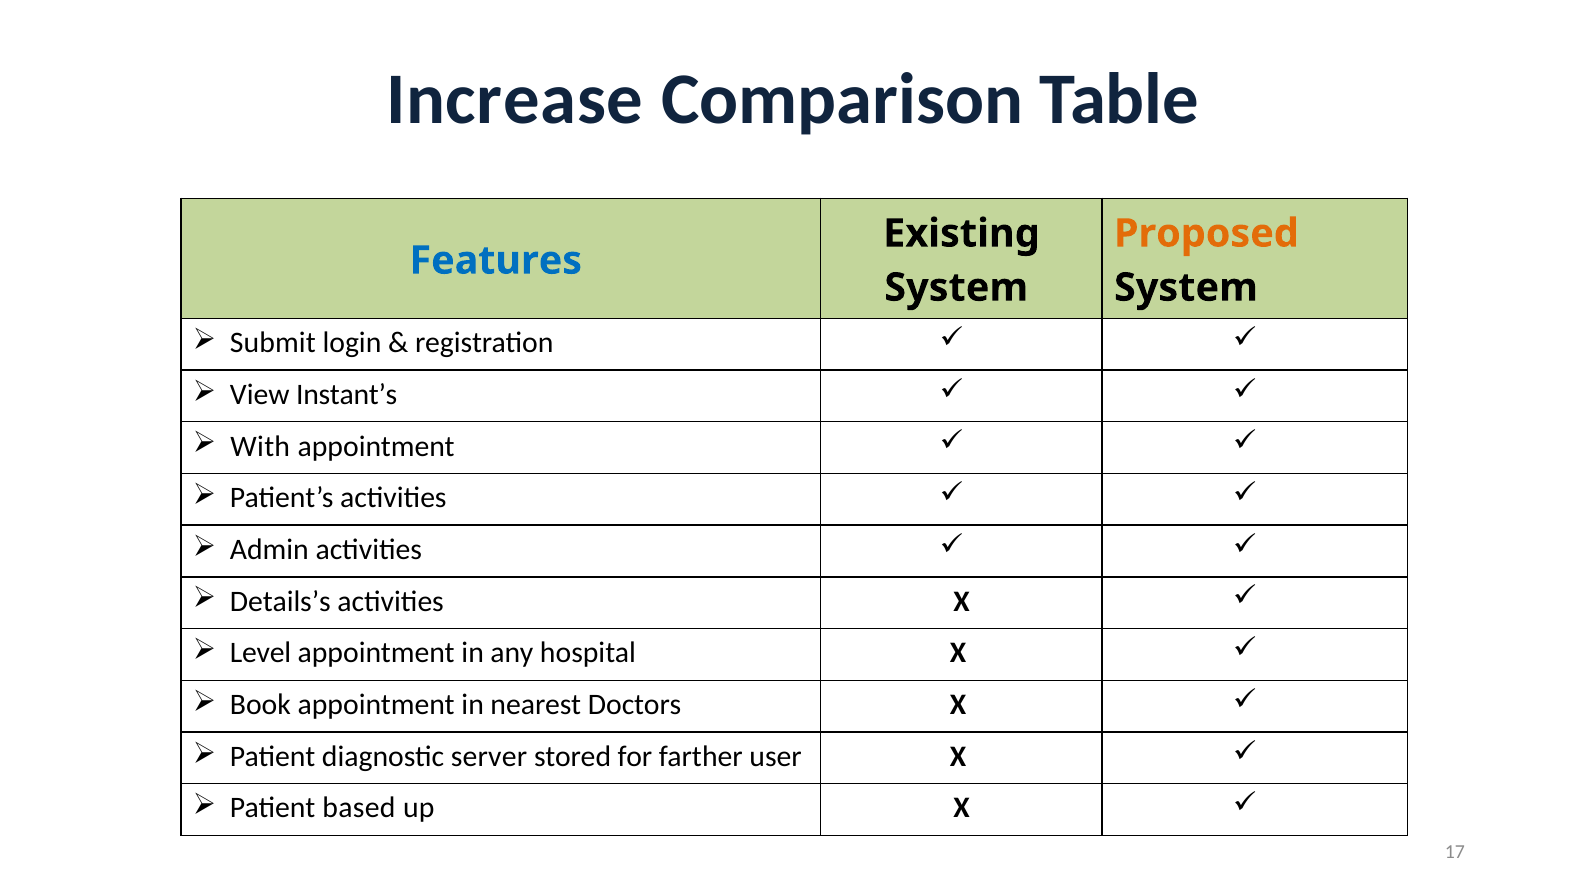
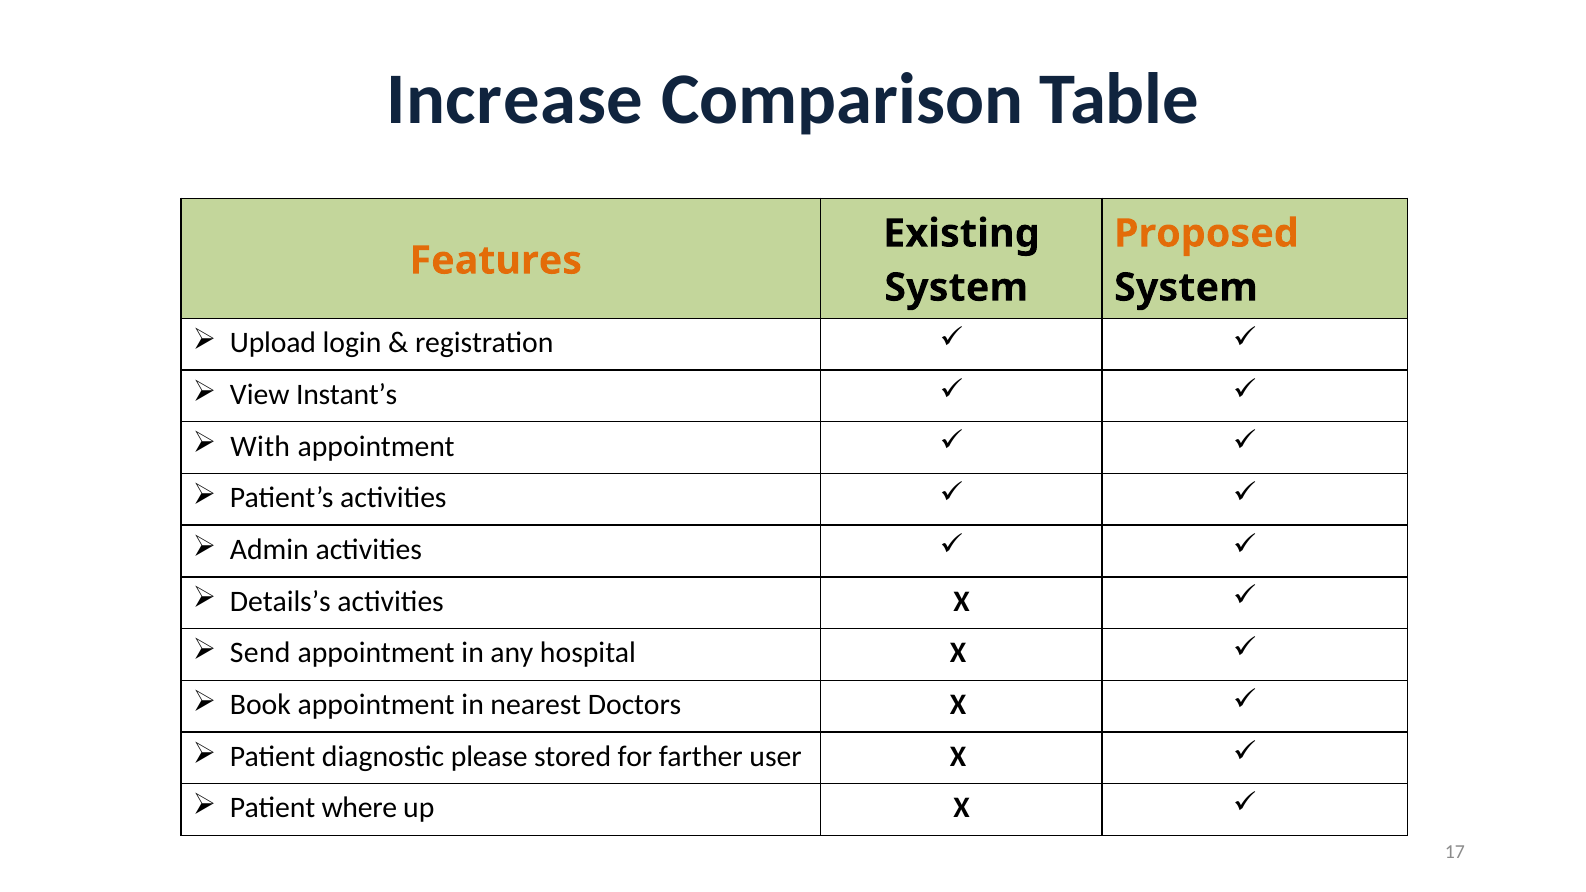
Features colour: blue -> orange (496, 261)
Submit: Submit -> Upload (273, 343)
Level: Level -> Send (260, 653)
server: server -> please (489, 757)
based: based -> where (359, 808)
